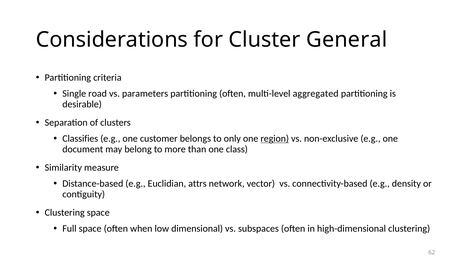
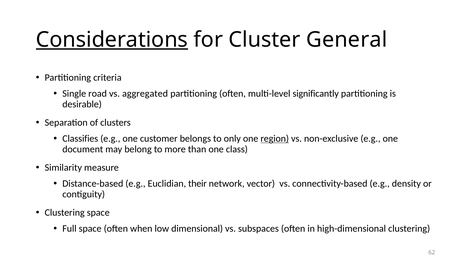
Considerations underline: none -> present (112, 40)
parameters: parameters -> aggregated (145, 94)
aggregated: aggregated -> significantly (316, 94)
attrs: attrs -> their (197, 184)
